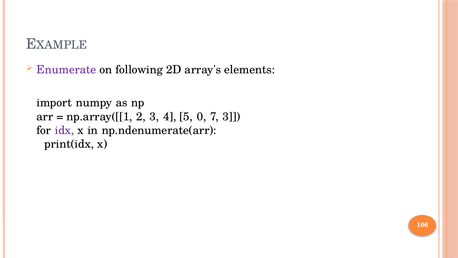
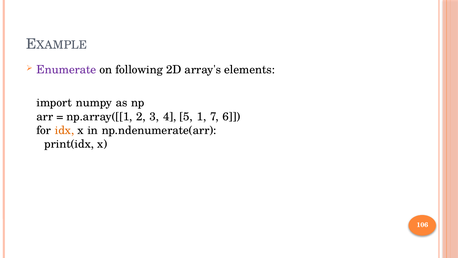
0: 0 -> 1 (201, 116)
7 3: 3 -> 6 (231, 116)
idx colour: purple -> orange (64, 130)
